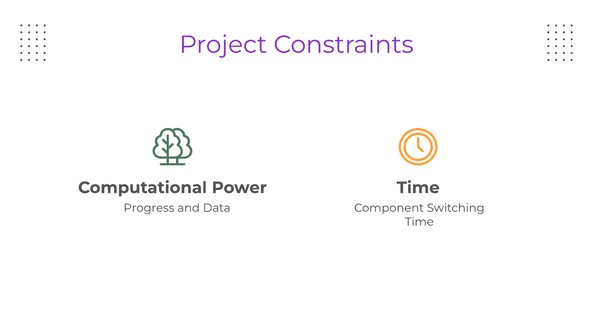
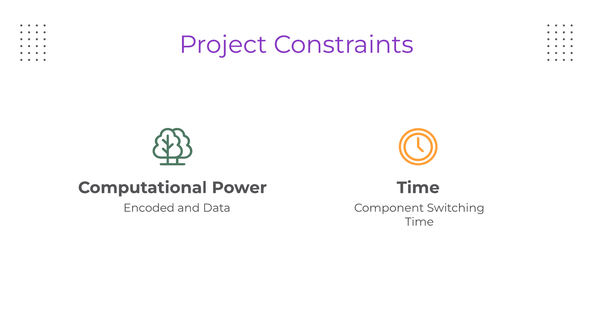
Progress: Progress -> Encoded (149, 208)
